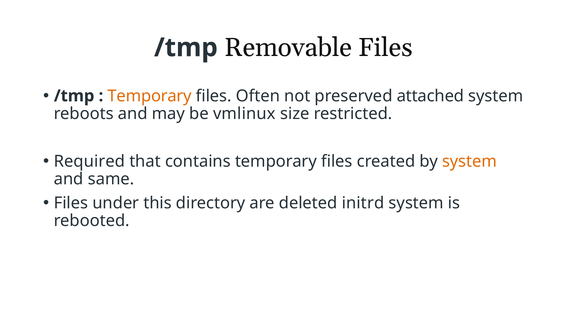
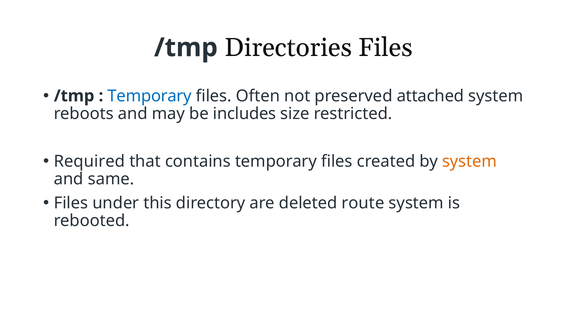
Removable: Removable -> Directories (288, 48)
Temporary colour: orange -> blue (150, 96)
vmlinux: vmlinux -> includes (245, 114)
initrd: initrd -> route (363, 203)
